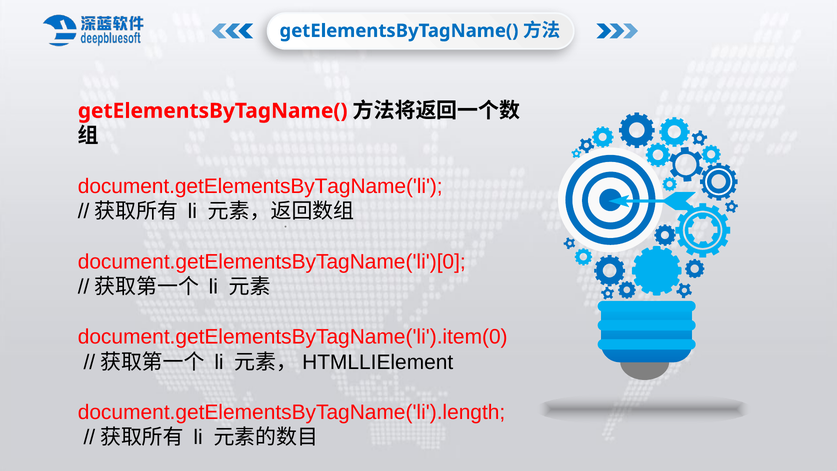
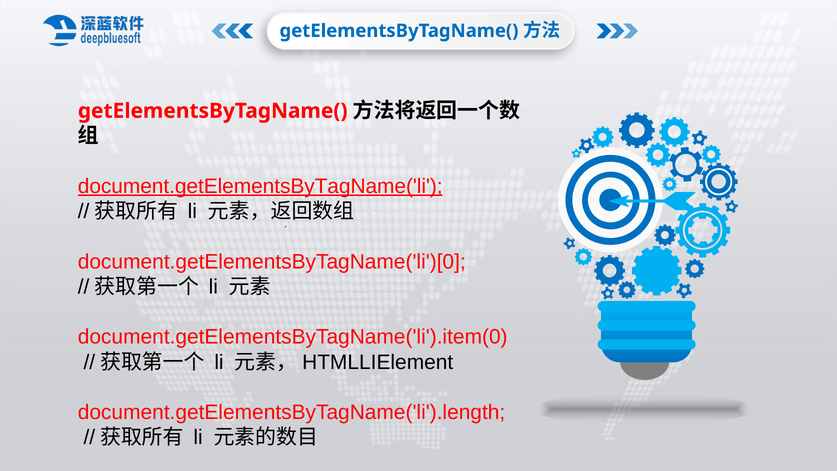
document.getElementsByTagName('li underline: none -> present (260, 186)
